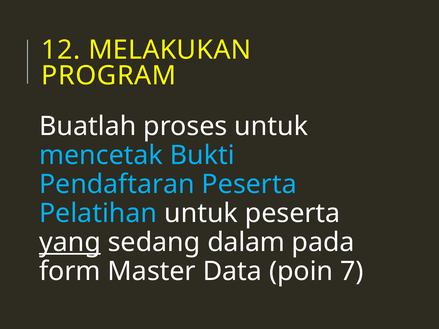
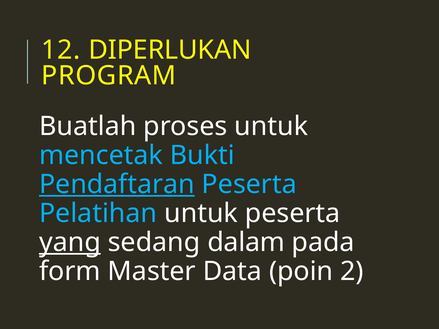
MELAKUKAN: MELAKUKAN -> DIPERLUKAN (170, 50)
Pendaftaran underline: none -> present (117, 184)
7: 7 -> 2 (352, 271)
